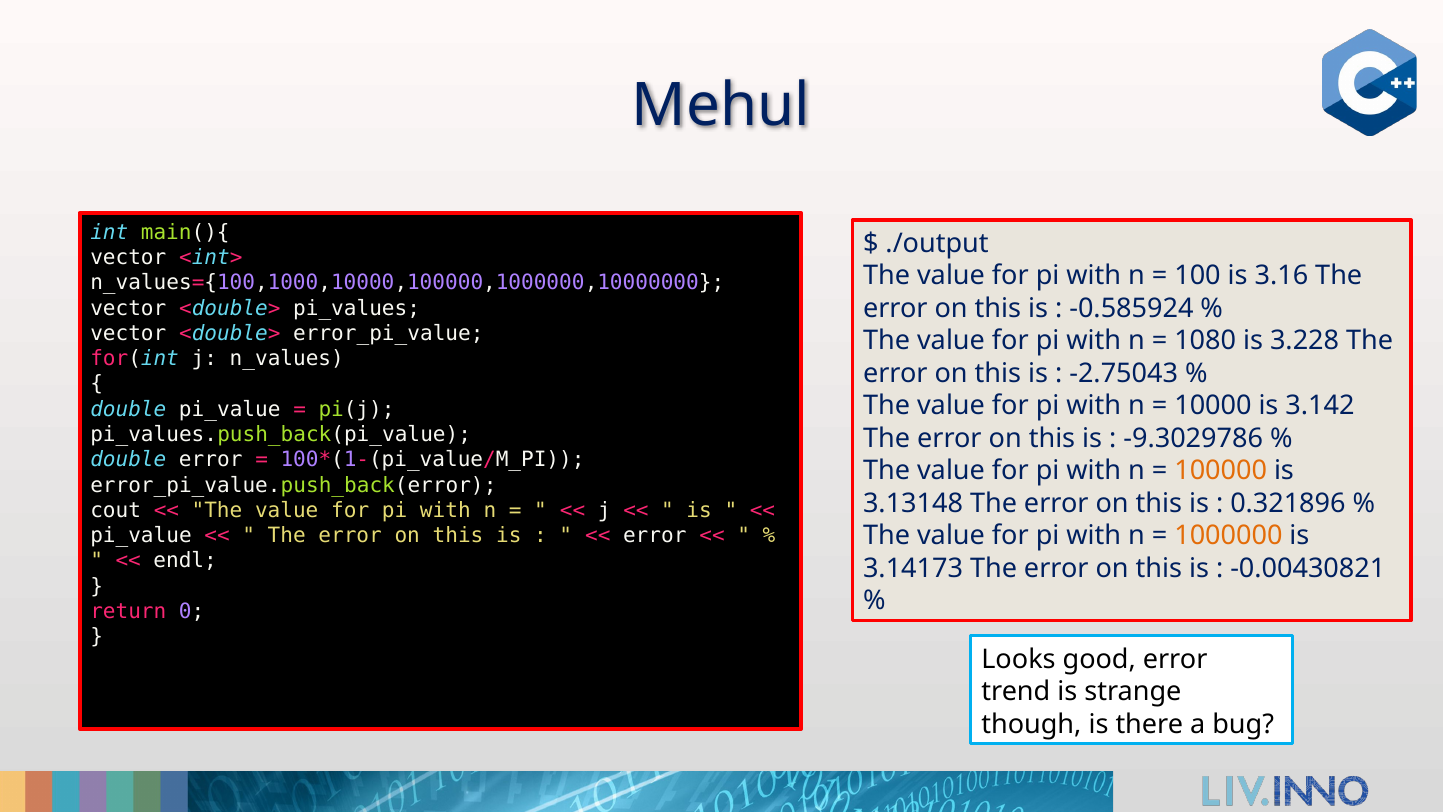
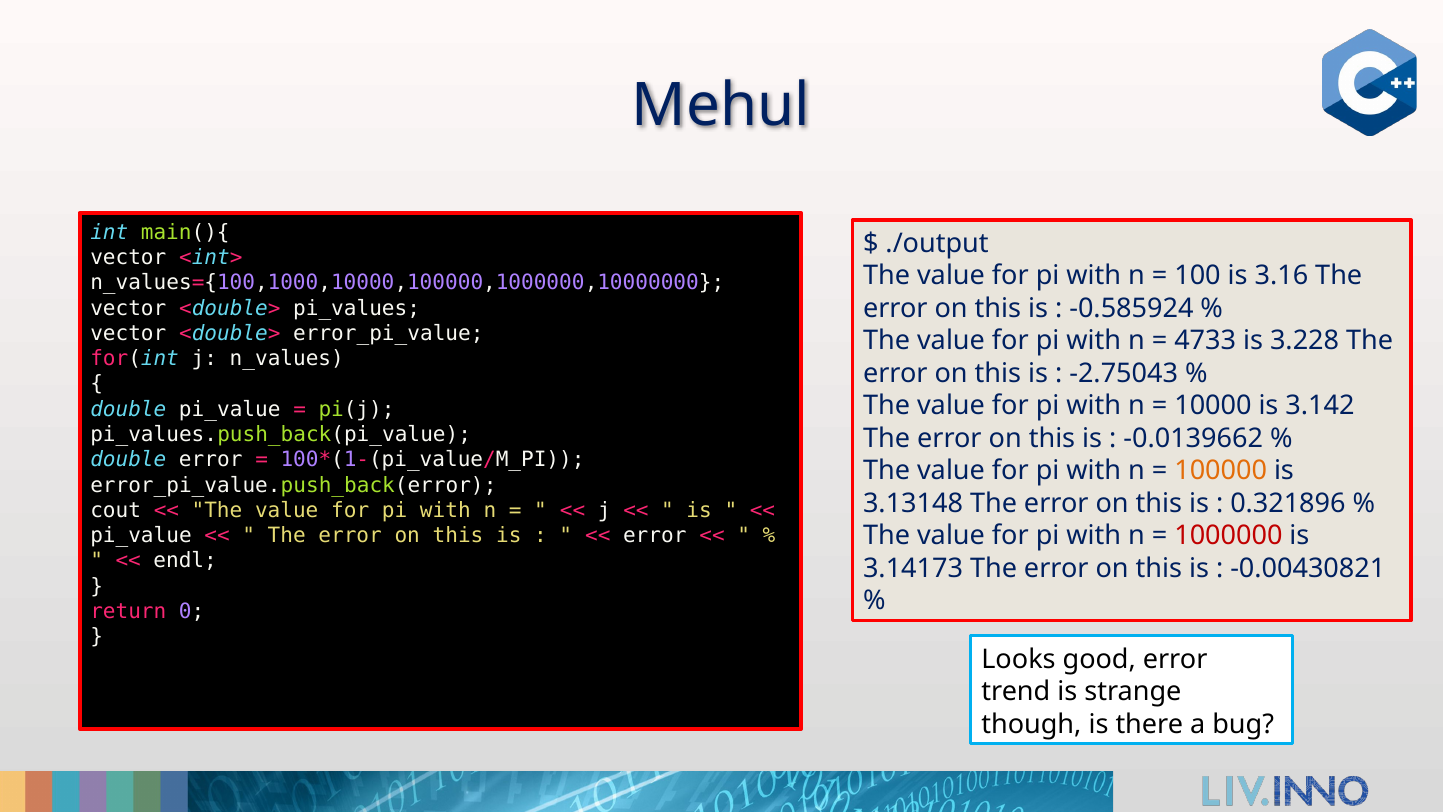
1080: 1080 -> 4733 (1205, 341)
-9.3029786: -9.3029786 -> -0.0139662 (1193, 438)
1000000 colour: orange -> red (1228, 536)
